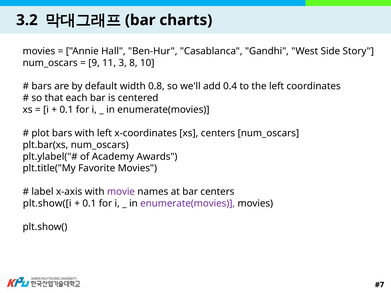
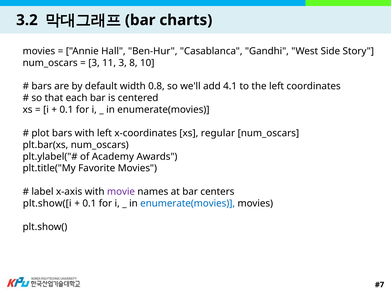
9: 9 -> 3 (94, 63)
0.4: 0.4 -> 4.1 (230, 86)
xs centers: centers -> regular (218, 133)
enumerate(movies colour: purple -> blue (188, 204)
